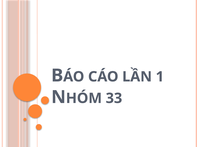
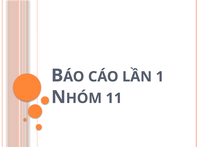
33: 33 -> 11 (114, 99)
